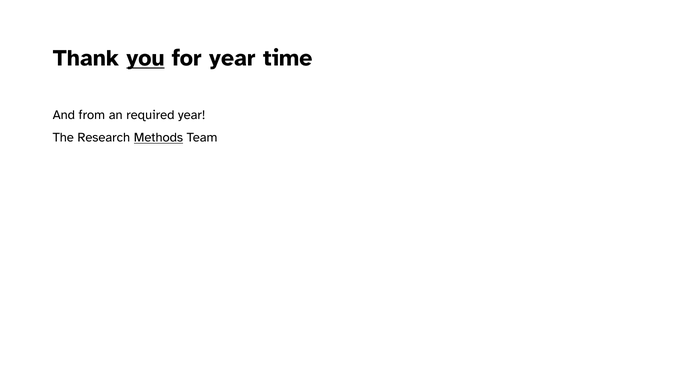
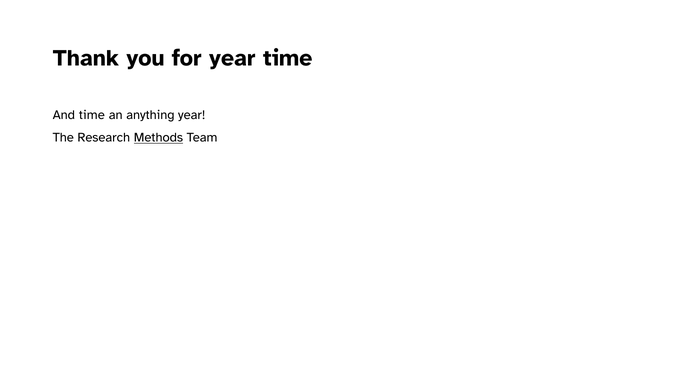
you underline: present -> none (145, 58)
And from: from -> time (92, 115)
required: required -> anything (150, 115)
